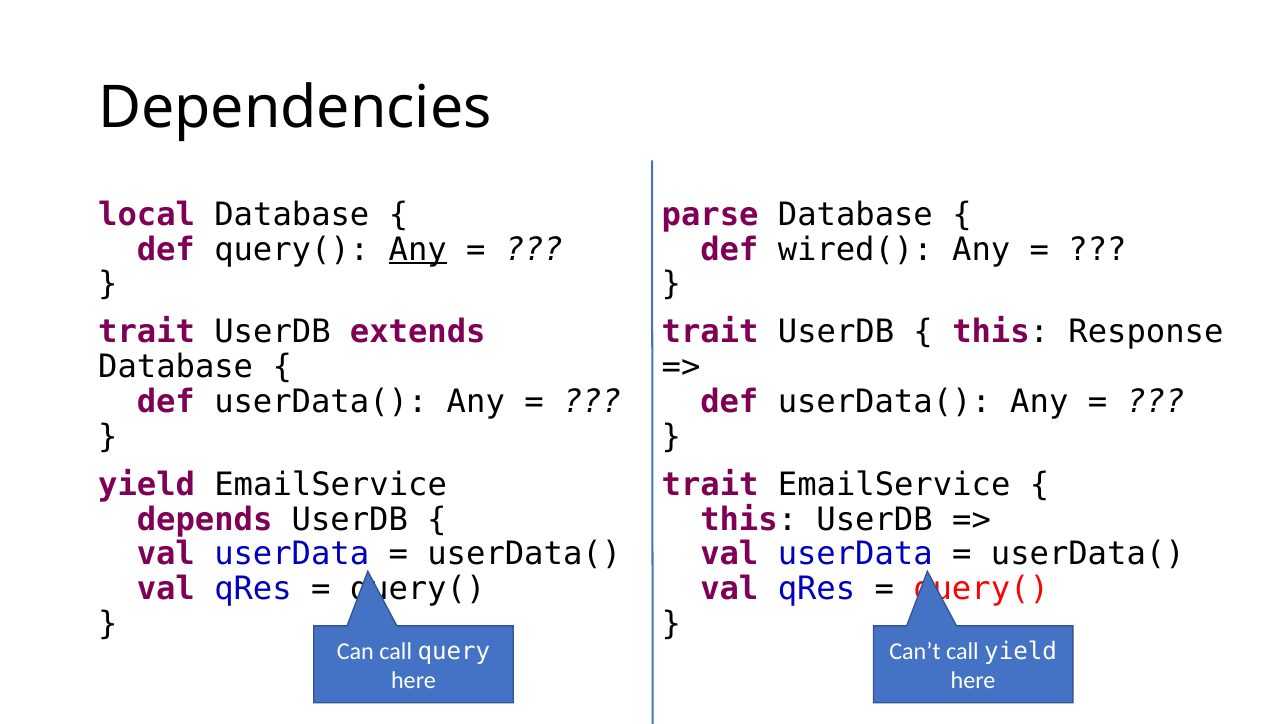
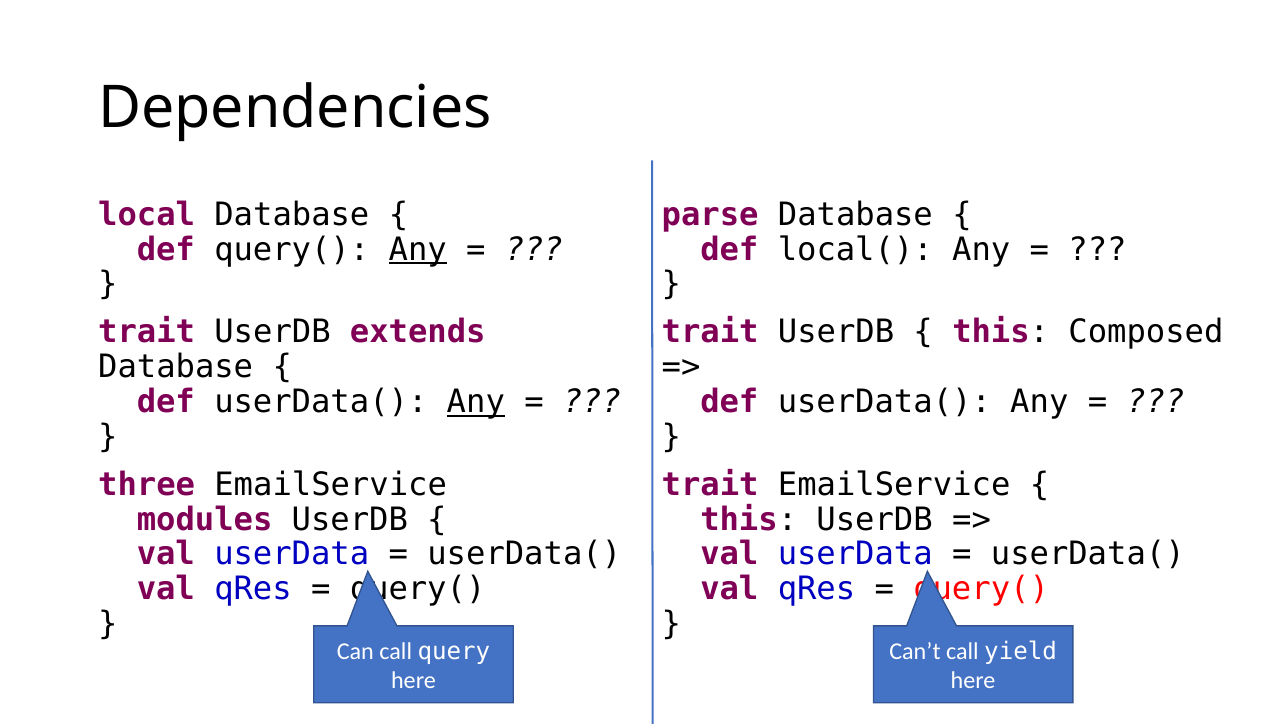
wired(: wired( -> local( (855, 250)
Response: Response -> Composed (1146, 333)
Any underline: none -> present (476, 402)
yield: yield -> three (147, 485)
depends: depends -> modules (205, 520)
